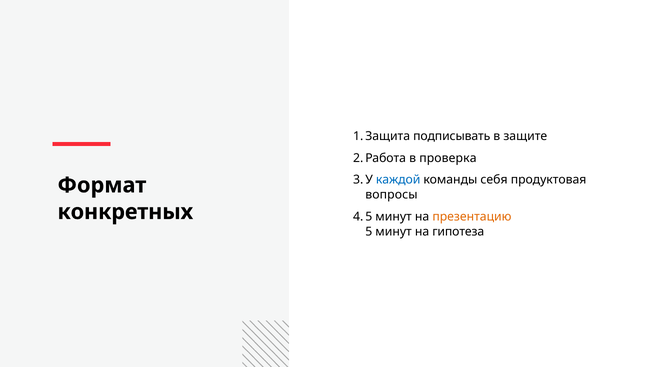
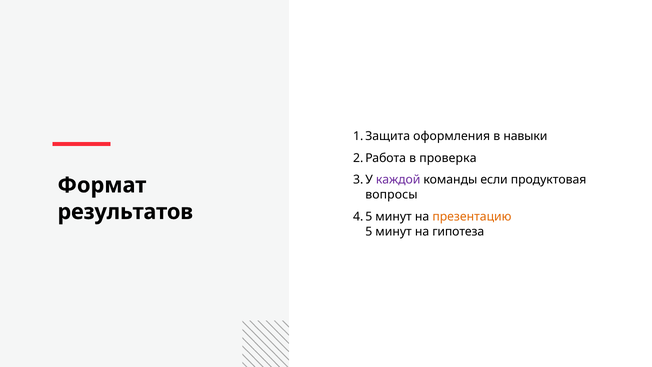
подписывать: подписывать -> оформления (452, 136)
защите: защите -> навыки (525, 136)
каждой colour: blue -> purple (398, 180)
себя: себя -> если (494, 180)
конкретных: конкретных -> результатов (125, 212)
